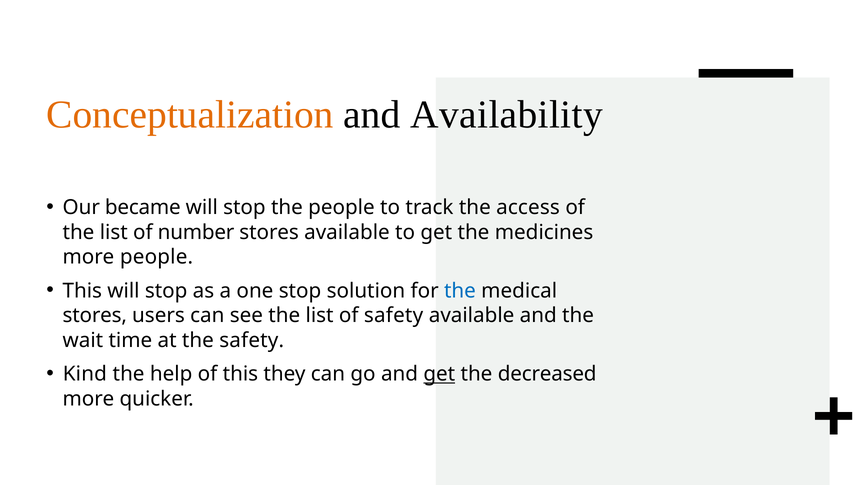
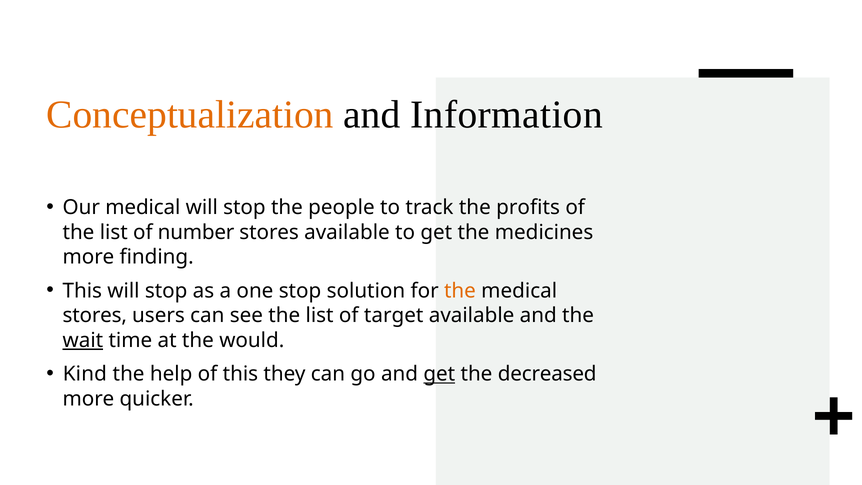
Availability: Availability -> Information (507, 115)
Our became: became -> medical (143, 207)
access: access -> profits (528, 207)
more people: people -> finding (157, 257)
the colour: blue -> orange (460, 291)
of safety: safety -> target (394, 315)
wait underline: none -> present (83, 340)
the safety: safety -> would (252, 340)
